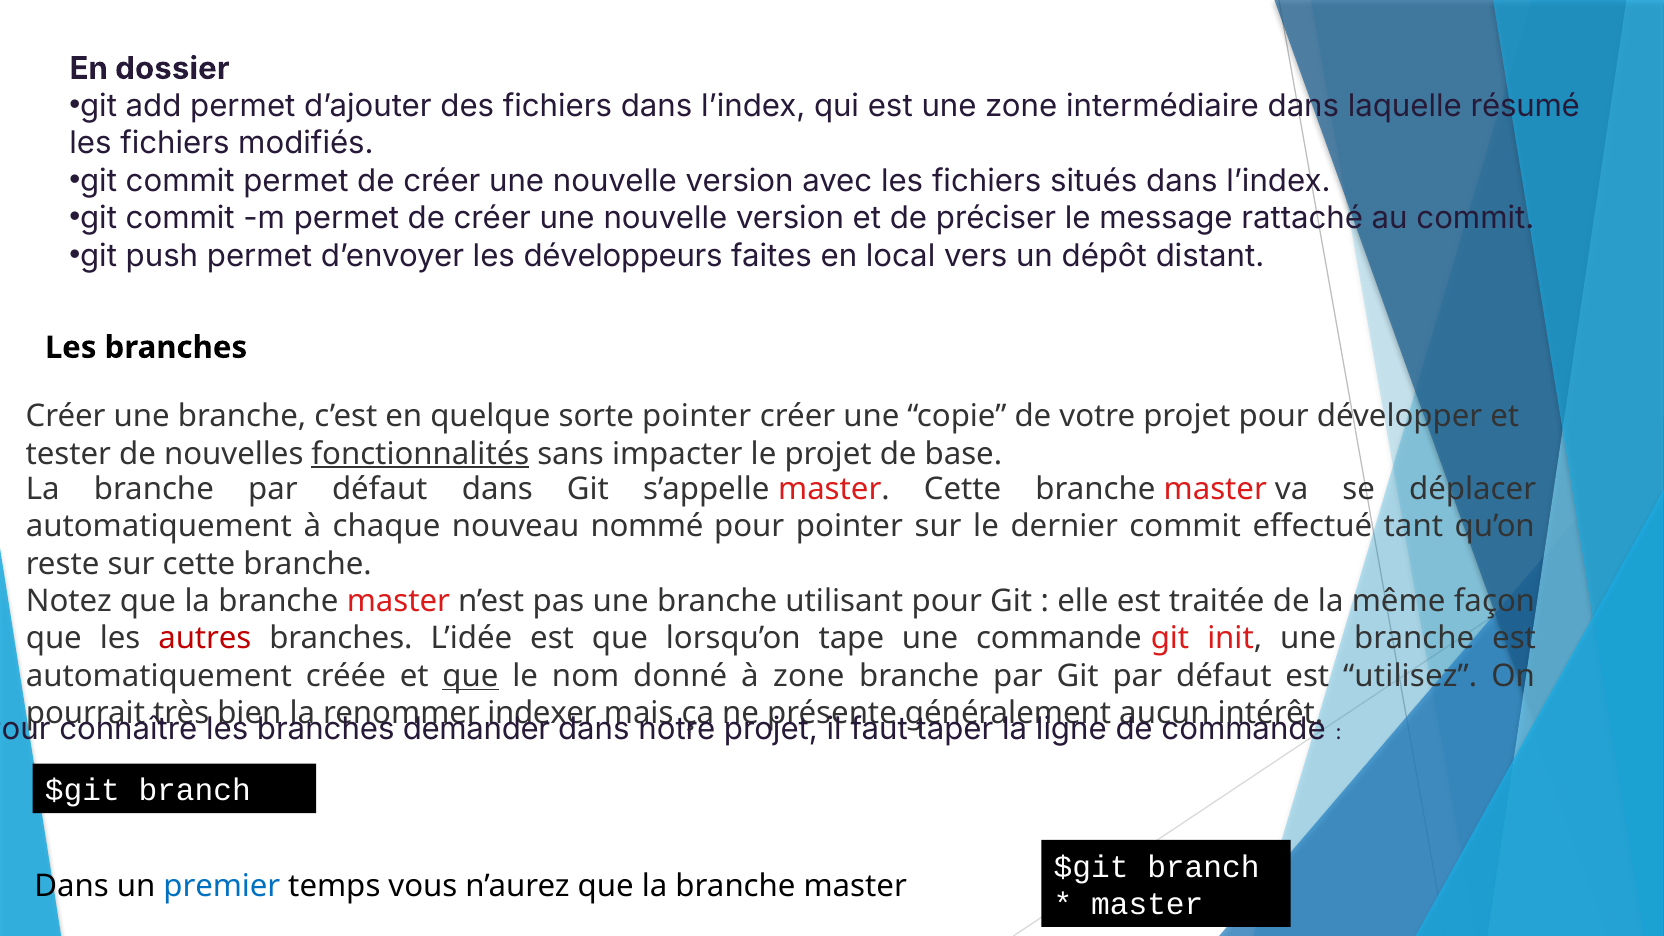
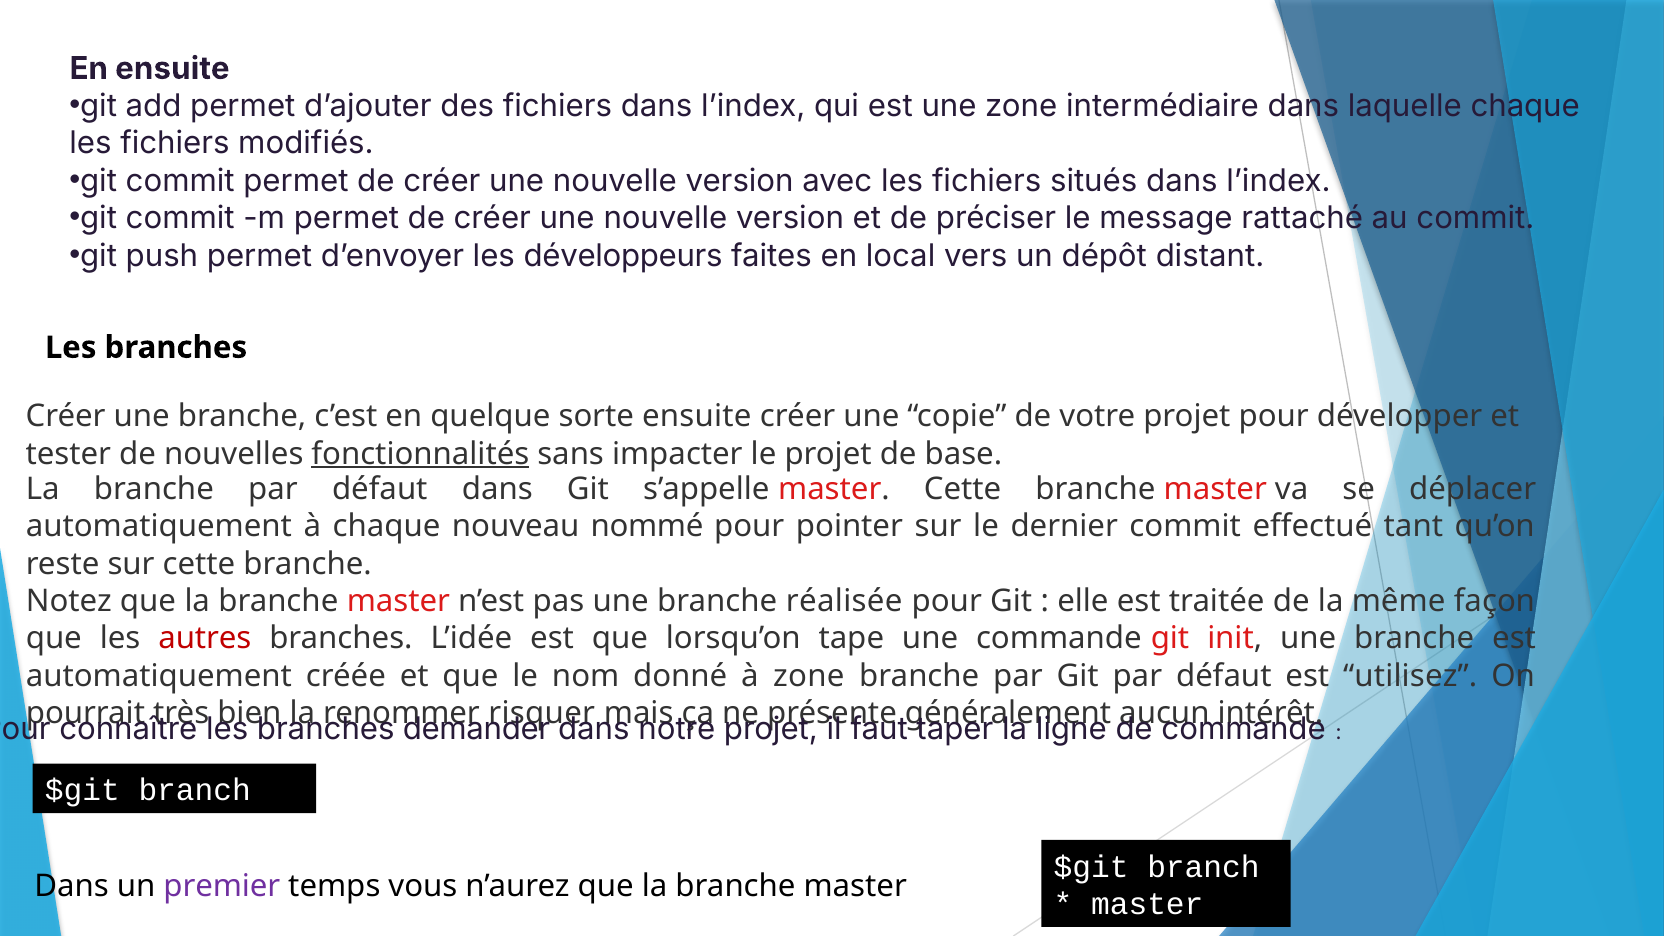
En dossier: dossier -> ensuite (172, 69)
laquelle résumé: résumé -> chaque (1525, 106)
sorte pointer: pointer -> ensuite (697, 416)
utilisant: utilisant -> réalisée (844, 601)
que underline: present -> none (470, 676)
indexer: indexer -> risquer (542, 714)
premier colour: blue -> purple (222, 886)
